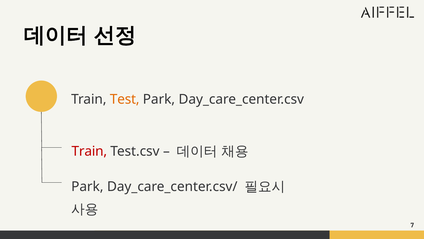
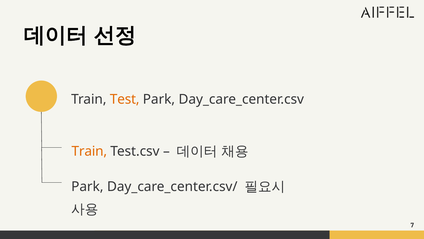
Train colour: red -> orange (89, 151)
